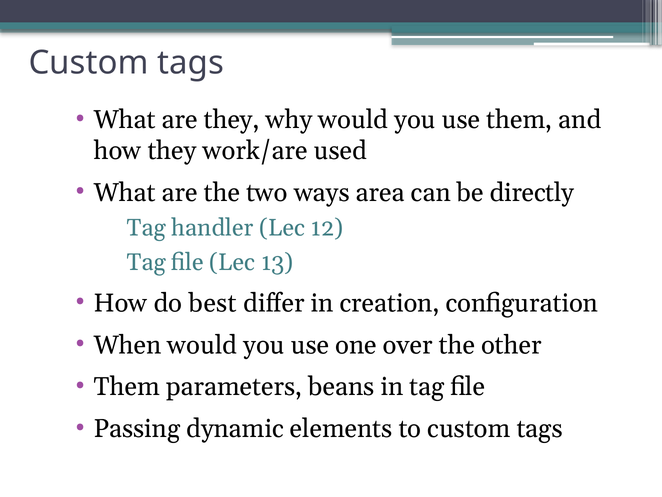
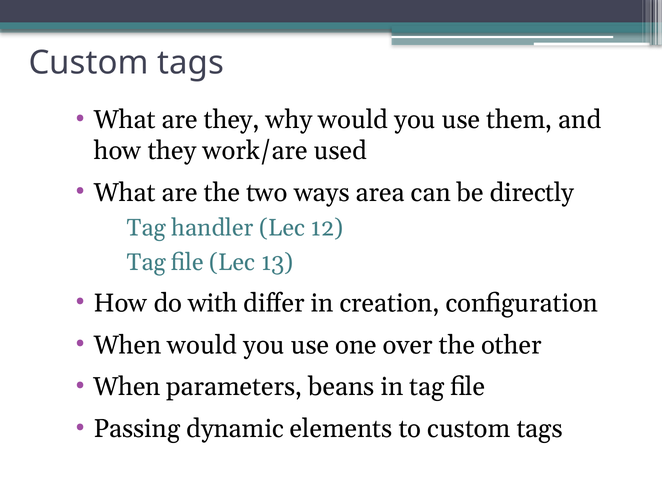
best: best -> with (213, 303)
Them: Them -> When (127, 387)
